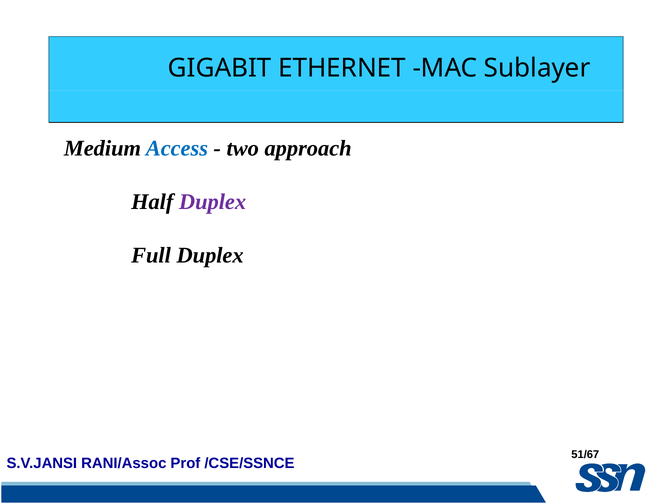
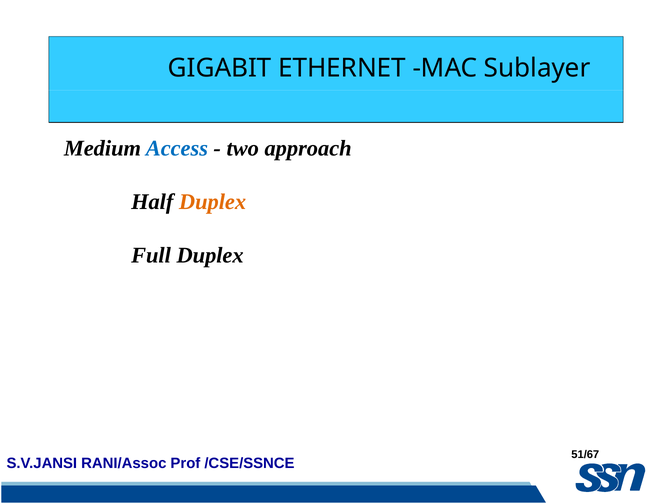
Duplex colour: purple -> orange (213, 202)
